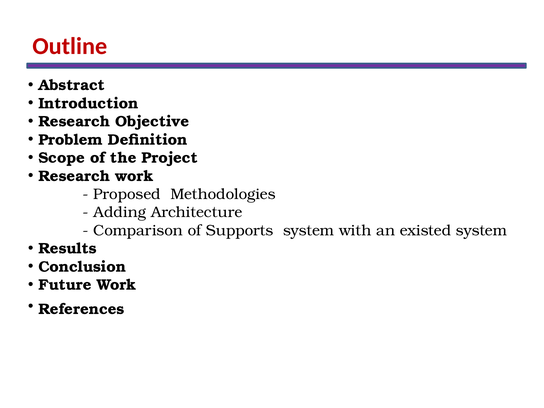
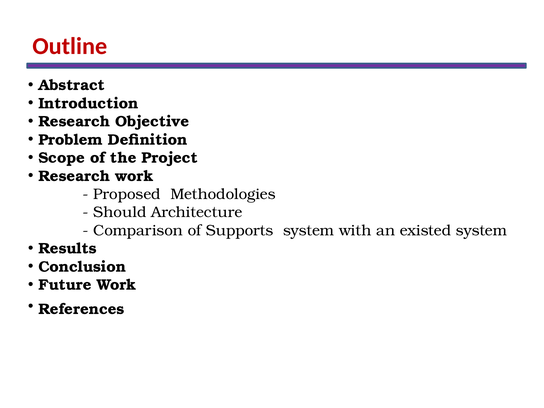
Adding: Adding -> Should (120, 212)
